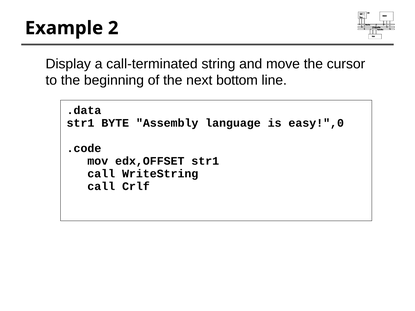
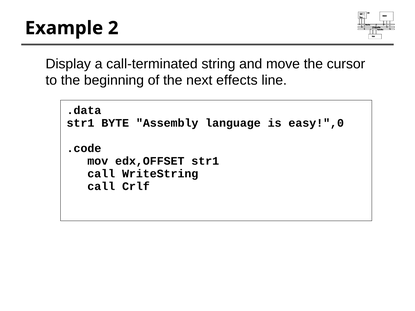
bottom: bottom -> effects (237, 80)
